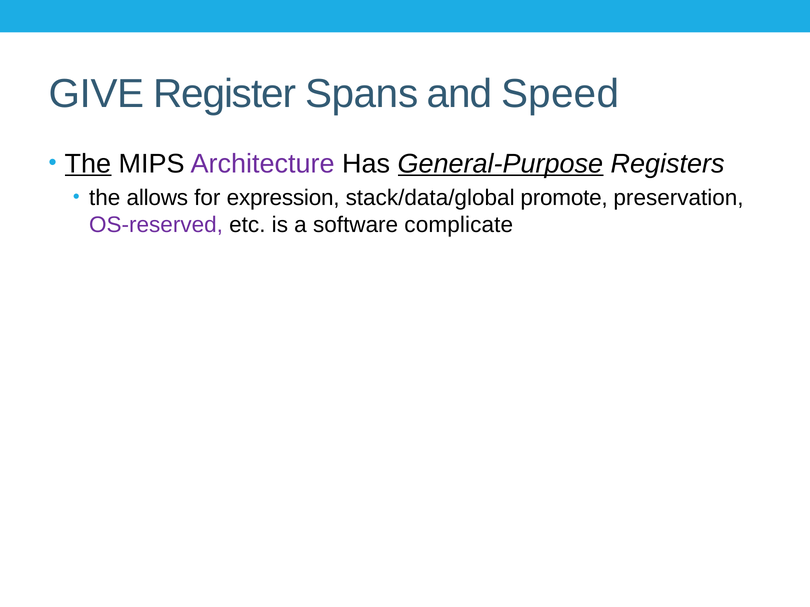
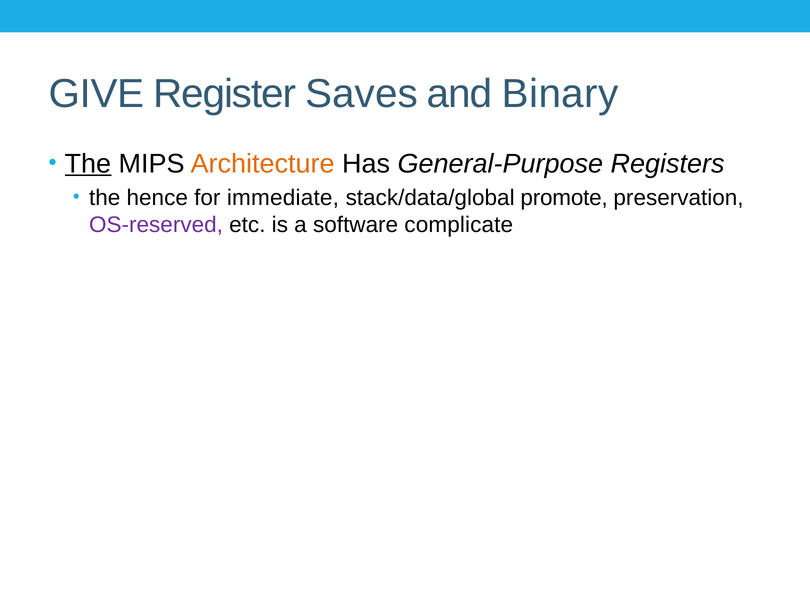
Spans: Spans -> Saves (362, 94)
Speed: Speed -> Binary (560, 94)
Architecture colour: purple -> orange (263, 164)
General-Purpose underline: present -> none (501, 164)
allows: allows -> hence (157, 198)
expression: expression -> immediate (283, 198)
